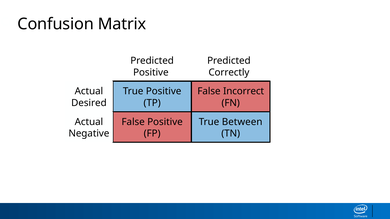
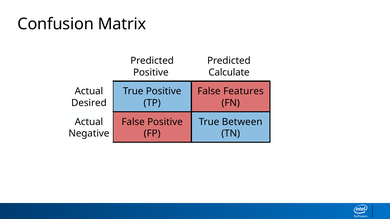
Correctly: Correctly -> Calculate (229, 72)
Incorrect: Incorrect -> Features (243, 91)
